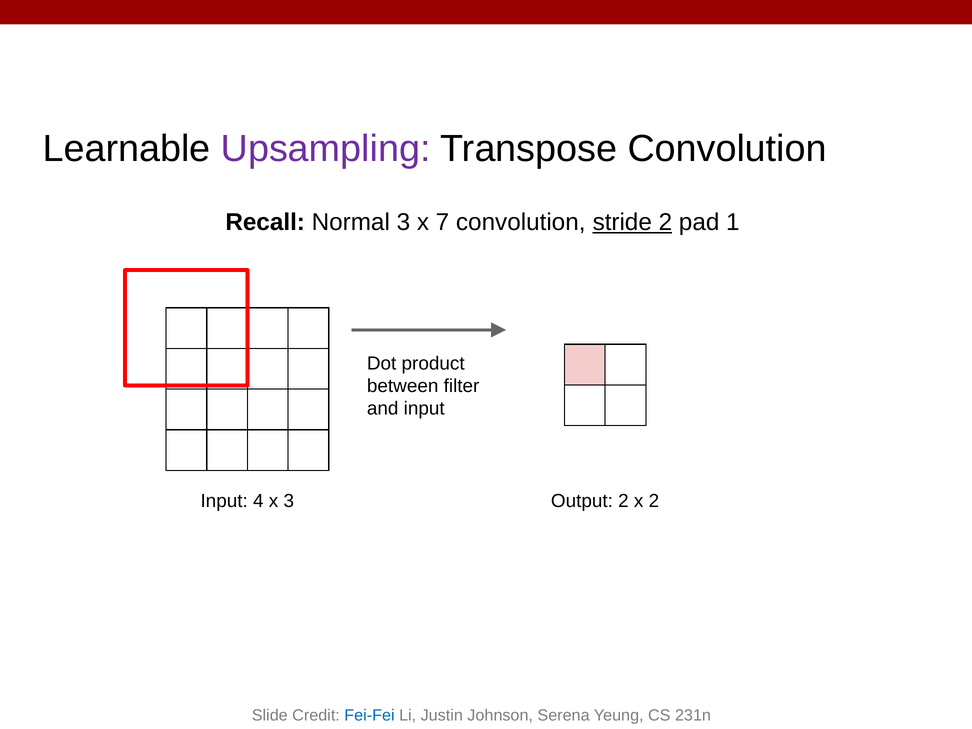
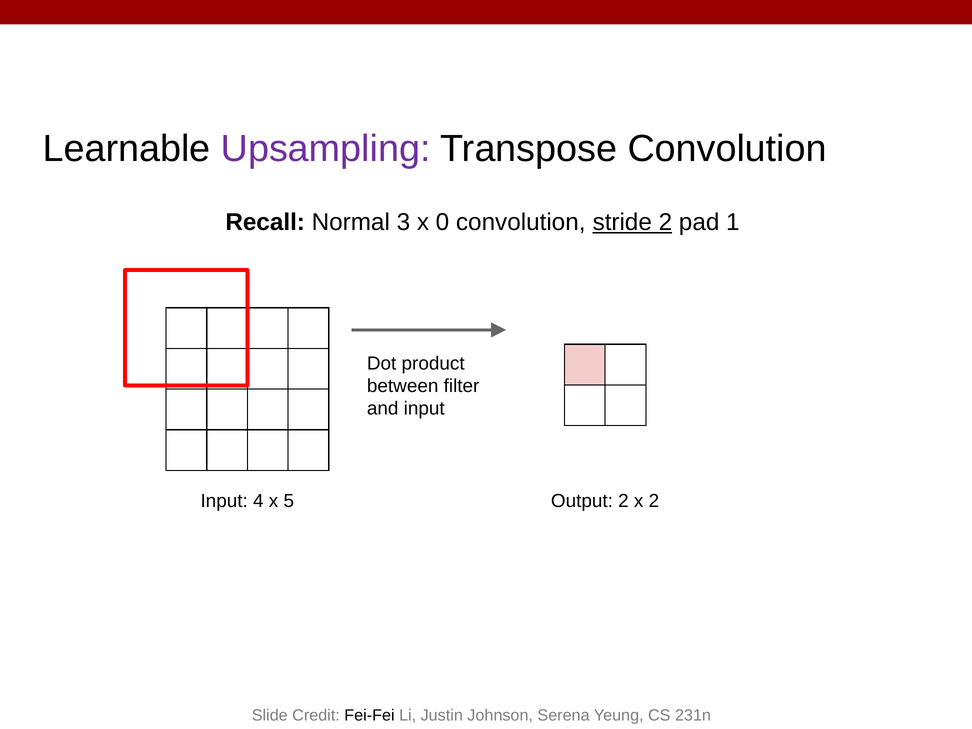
7: 7 -> 0 (442, 222)
x 3: 3 -> 5 (289, 501)
Fei-Fei colour: blue -> black (369, 716)
